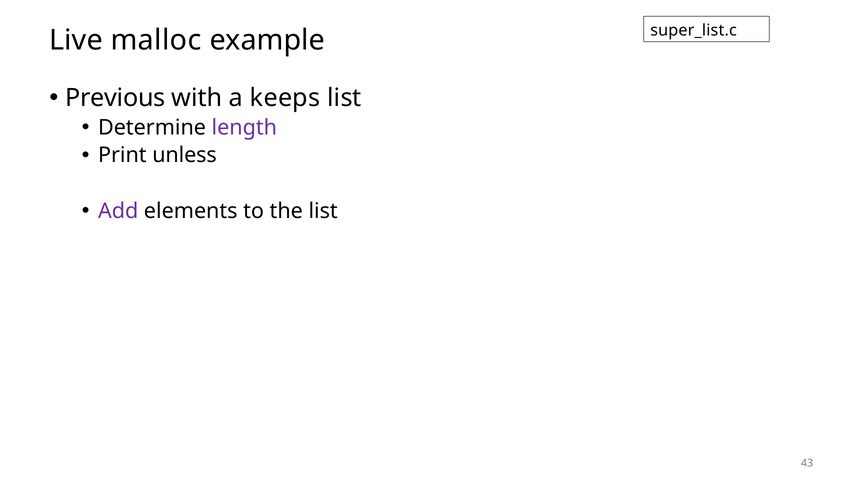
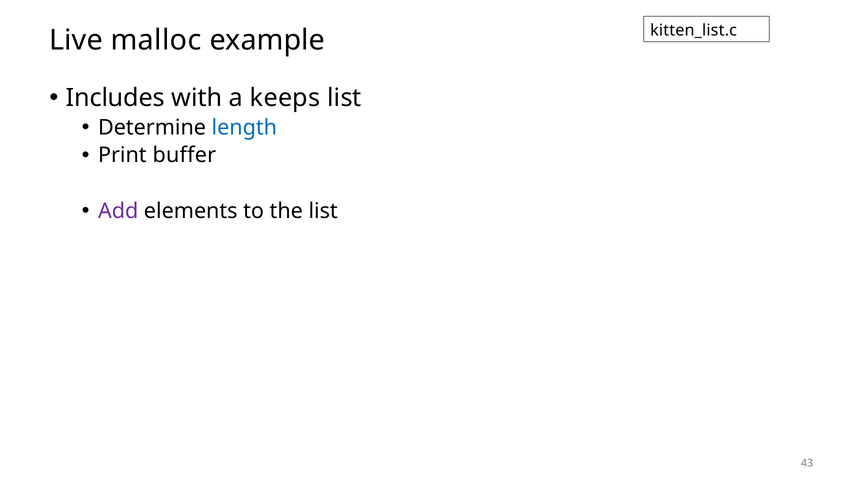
super_list.c: super_list.c -> kitten_list.c (694, 30)
Previous: Previous -> Includes (115, 98)
length colour: purple -> blue (244, 127)
unless: unless -> buffer (184, 155)
